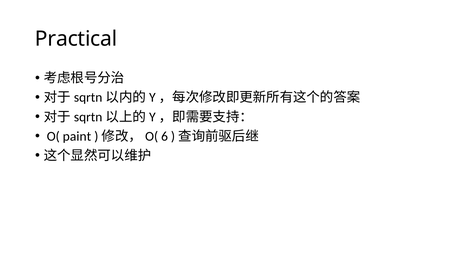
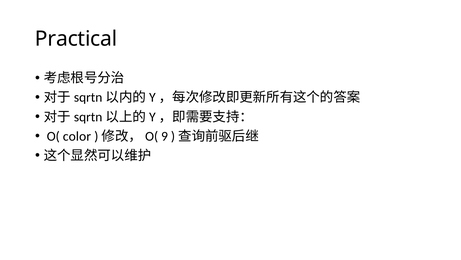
paint: paint -> color (77, 136)
6: 6 -> 9 (165, 136)
